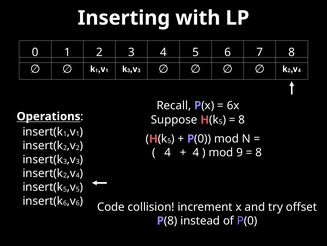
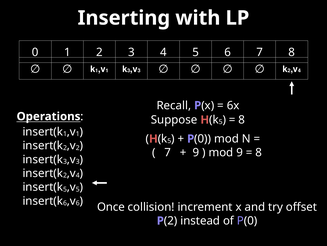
4: 4 -> 7 (168, 152)
4: 4 -> 9 (196, 152)
Code: Code -> Once (111, 206)
8: 8 -> 2 (171, 220)
